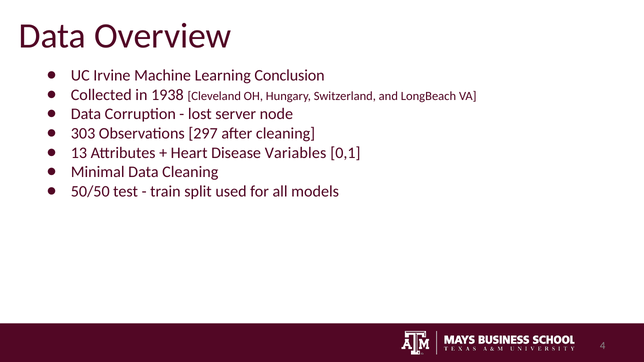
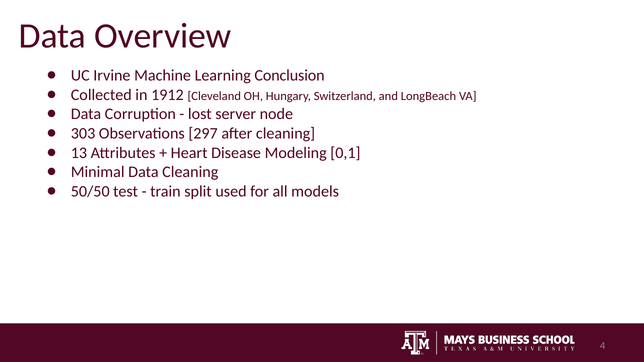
1938: 1938 -> 1912 (167, 95)
Variables: Variables -> Modeling (296, 153)
